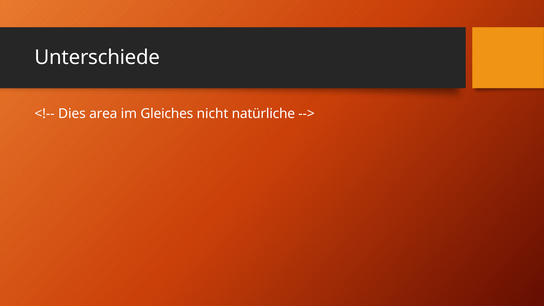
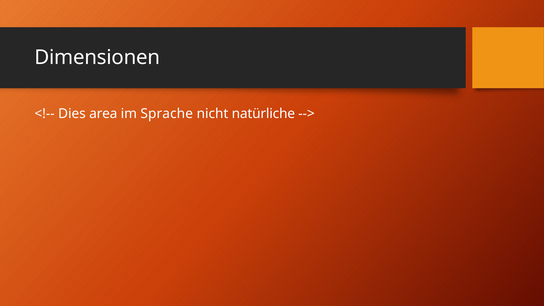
Unterschiede: Unterschiede -> Dimensionen (97, 58)
Gleiches: Gleiches -> Sprache (167, 114)
